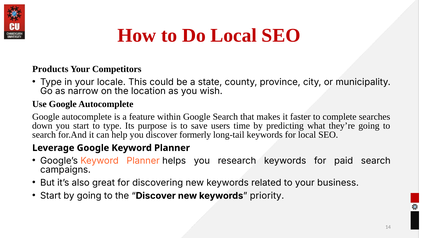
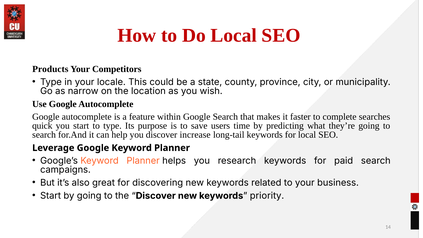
down: down -> quick (42, 126)
formerly: formerly -> increase (195, 135)
